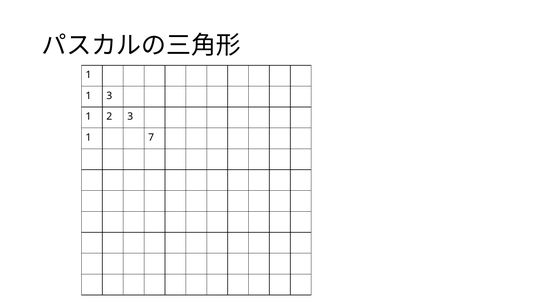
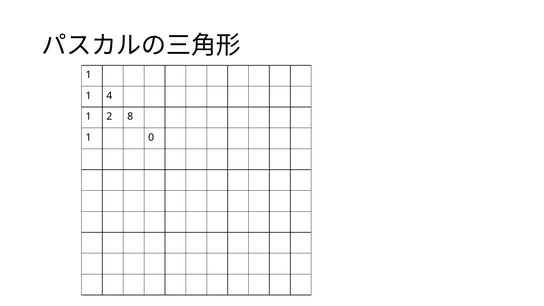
1 3: 3 -> 4 (109, 96)
2 3: 3 -> 8 (130, 117)
7: 7 -> 0 (151, 137)
